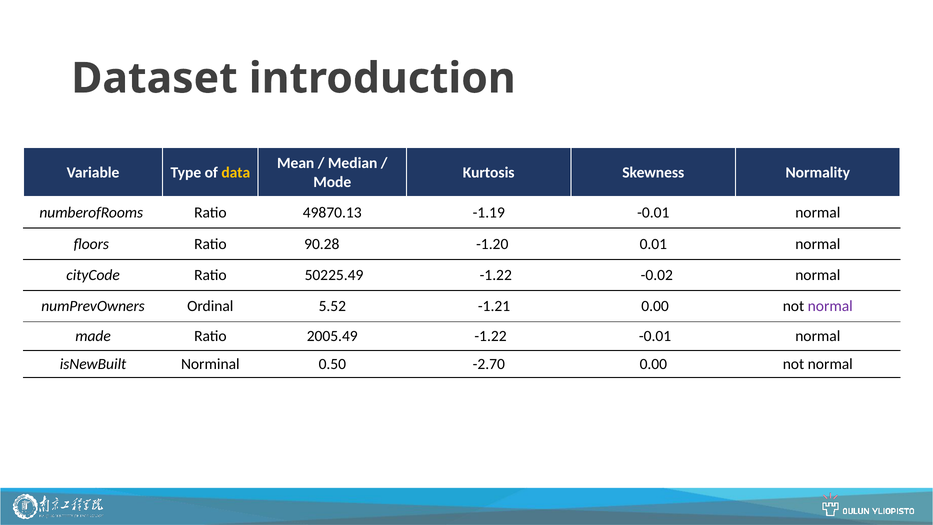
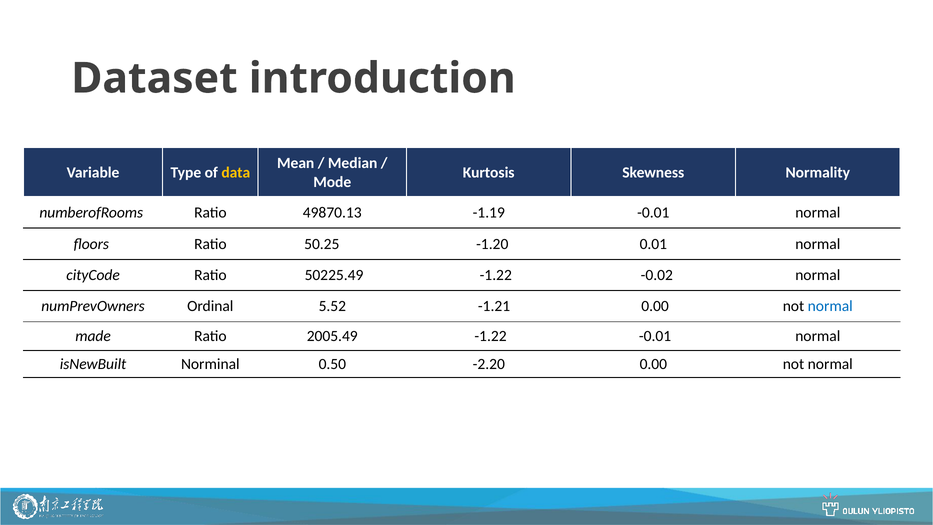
90.28: 90.28 -> 50.25 (322, 244)
normal colour: purple -> blue (830, 306)
-2.70: -2.70 -> -2.20 (489, 364)
